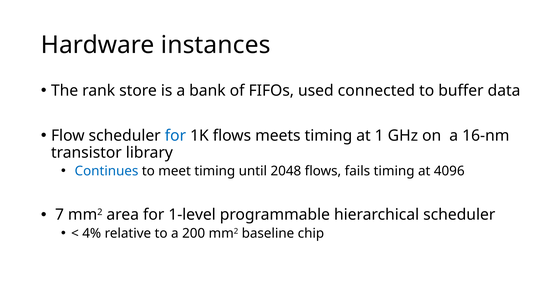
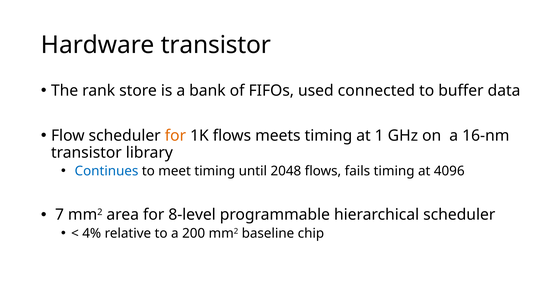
Hardware instances: instances -> transistor (216, 45)
for colour: blue -> orange (175, 136)
1-level: 1-level -> 8-level (192, 215)
